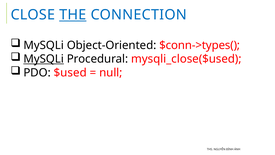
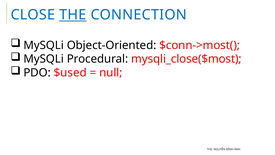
$conn->types(: $conn->types( -> $conn->most( (200, 45)
MySQLi underline: present -> none (44, 59)
mysqli_close($used: mysqli_close($used -> mysqli_close($most (186, 59)
